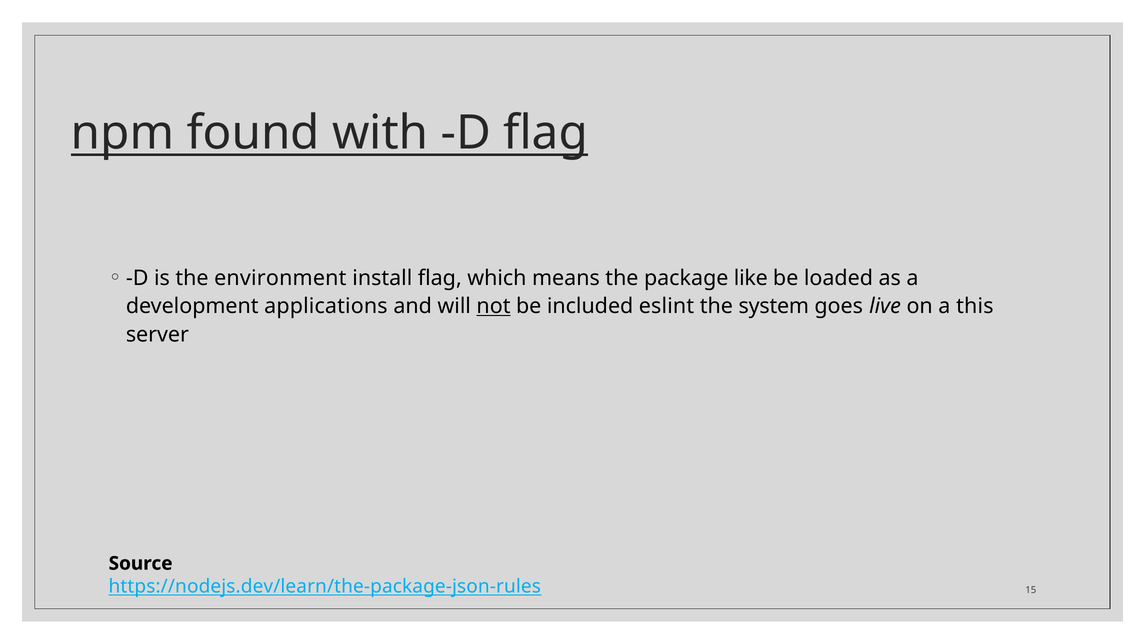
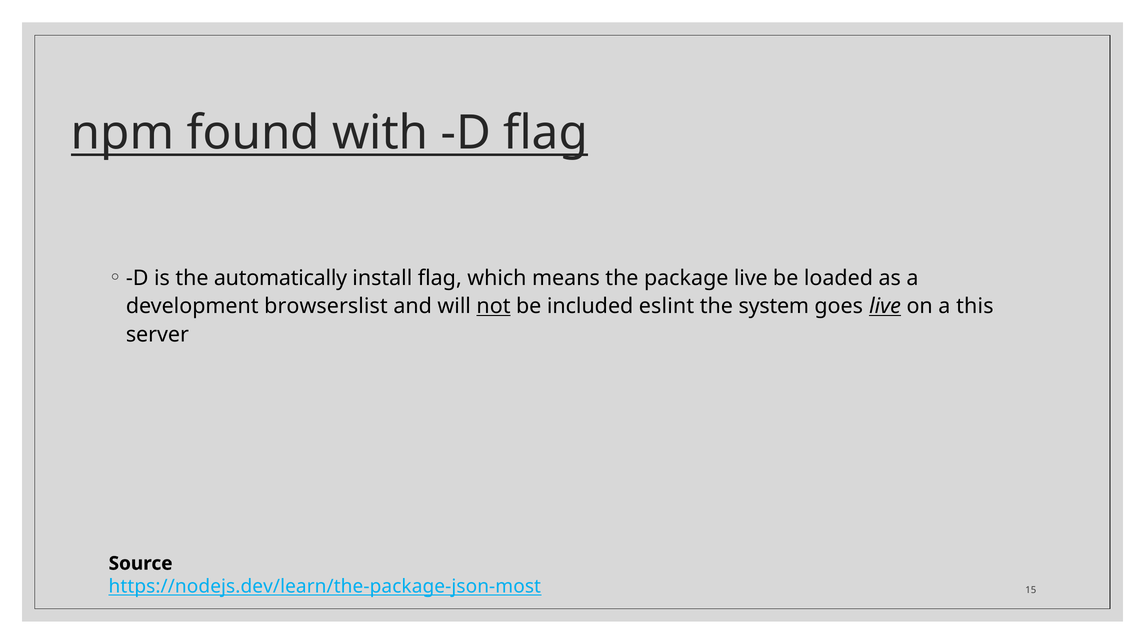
environment: environment -> automatically (281, 278)
package like: like -> live (751, 278)
applications: applications -> browserslist (326, 306)
live underline: none -> present (885, 306)
https://nodejs.dev/learn/the-package-json-rules: https://nodejs.dev/learn/the-package-json-rules -> https://nodejs.dev/learn/the-package-json-most (325, 586)
